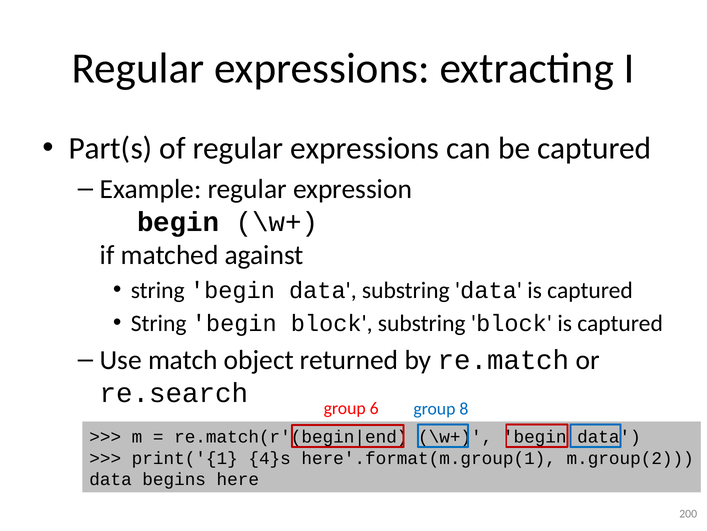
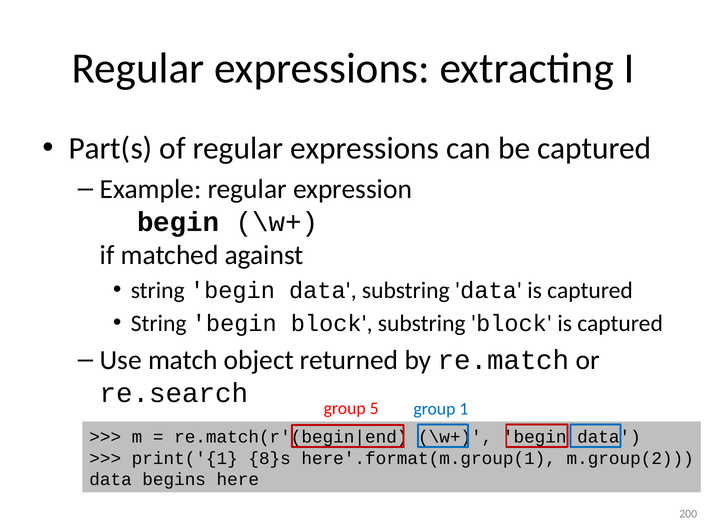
6: 6 -> 5 (374, 408)
8: 8 -> 1 (464, 408)
4}s: 4}s -> 8}s (270, 458)
